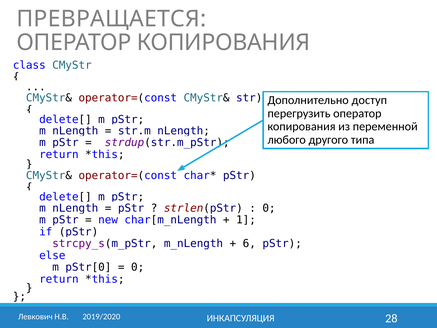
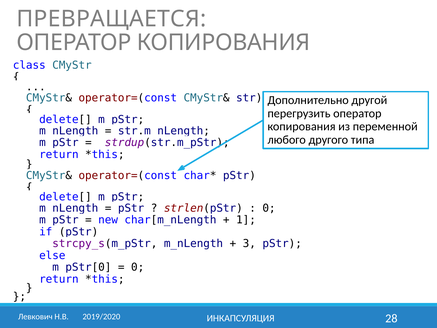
доступ: доступ -> другой (369, 100)
6: 6 -> 3 (249, 243)
